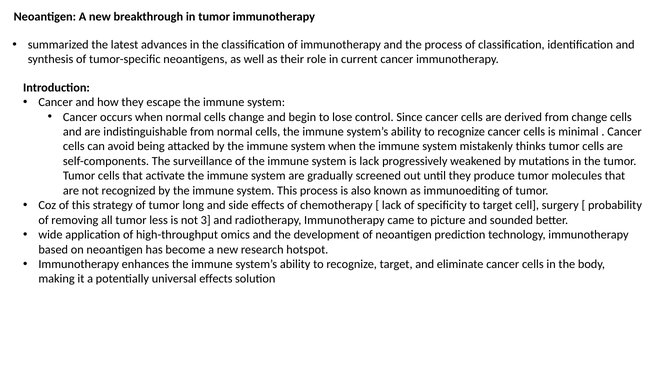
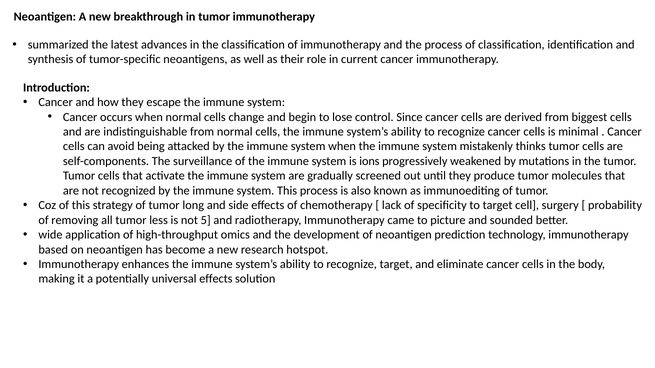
from change: change -> biggest (589, 117)
is lack: lack -> ions (369, 161)
3: 3 -> 5 (206, 220)
